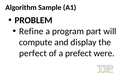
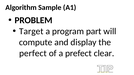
Refine: Refine -> Target (31, 31)
were: were -> clear (104, 54)
